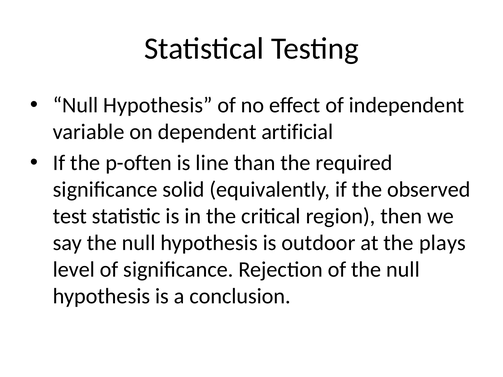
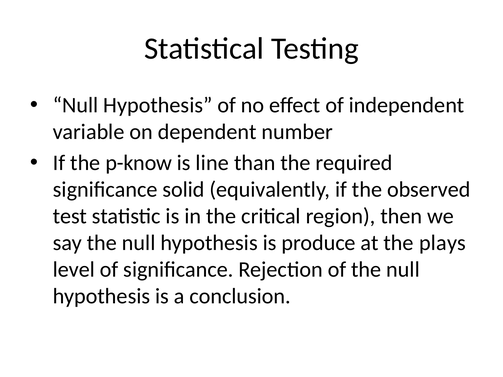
artificial: artificial -> number (297, 132)
p-often: p-often -> p-know (139, 163)
outdoor: outdoor -> produce (319, 243)
